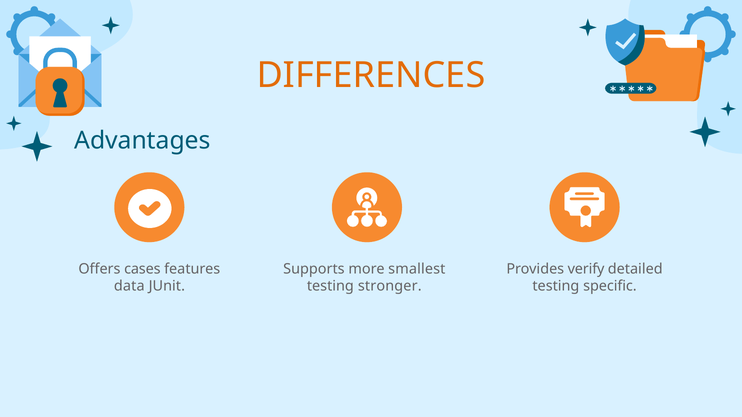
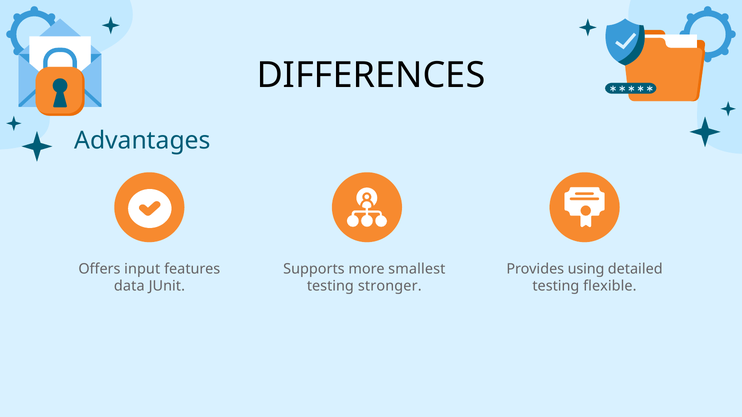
DIFFERENCES colour: orange -> black (371, 75)
cases: cases -> input (142, 269)
verify: verify -> using (586, 269)
specific: specific -> flexible (610, 286)
